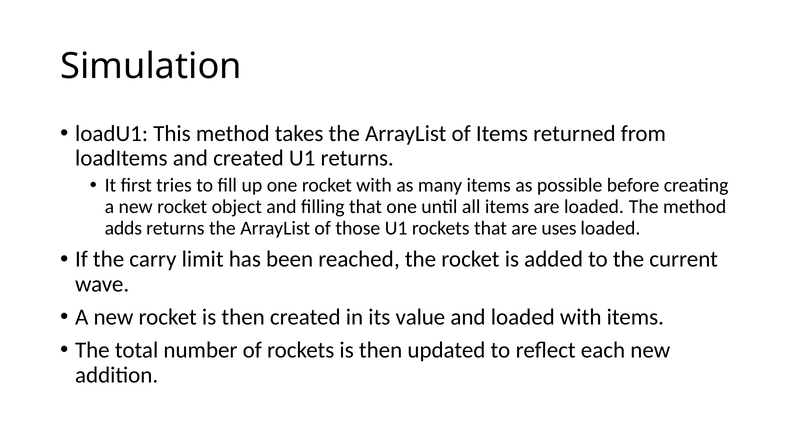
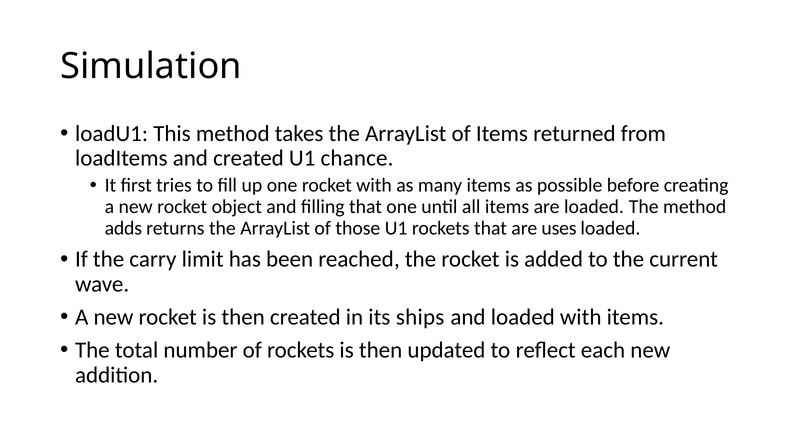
U1 returns: returns -> chance (357, 158)
value: value -> ships (420, 317)
